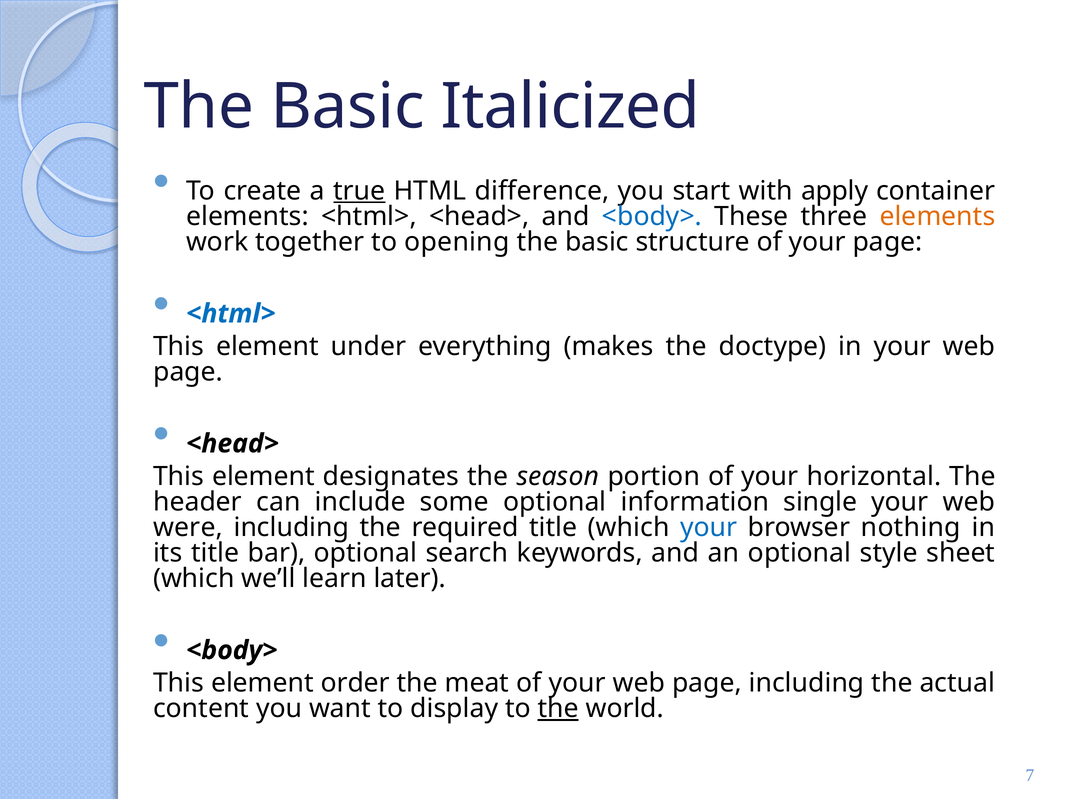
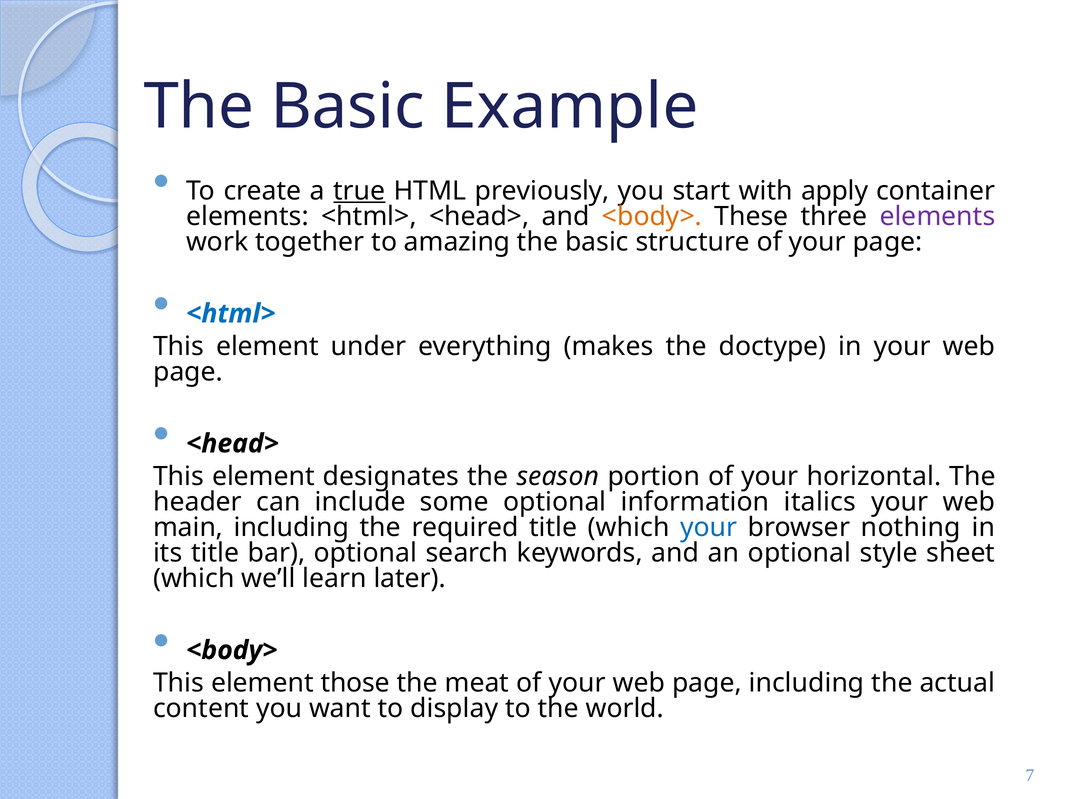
Italicized: Italicized -> Example (570, 106)
difference: difference -> previously (542, 191)
<body> colour: blue -> orange (652, 216)
elements colour: orange -> purple (937, 216)
opening: opening -> amazing (457, 242)
single: single -> italics (820, 502)
were: were -> main (188, 527)
order: order -> those (355, 683)
the underline: present -> none (558, 708)
